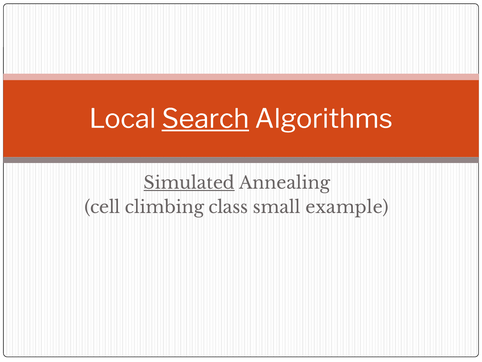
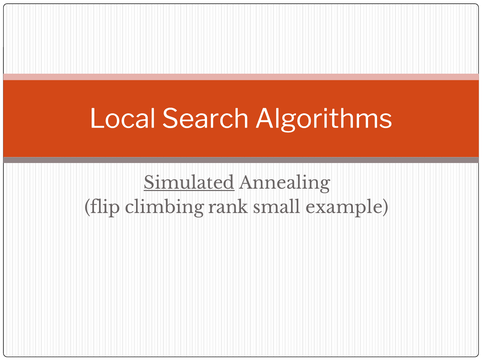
Search underline: present -> none (205, 119)
cell: cell -> flip (102, 207)
class: class -> rank (228, 207)
